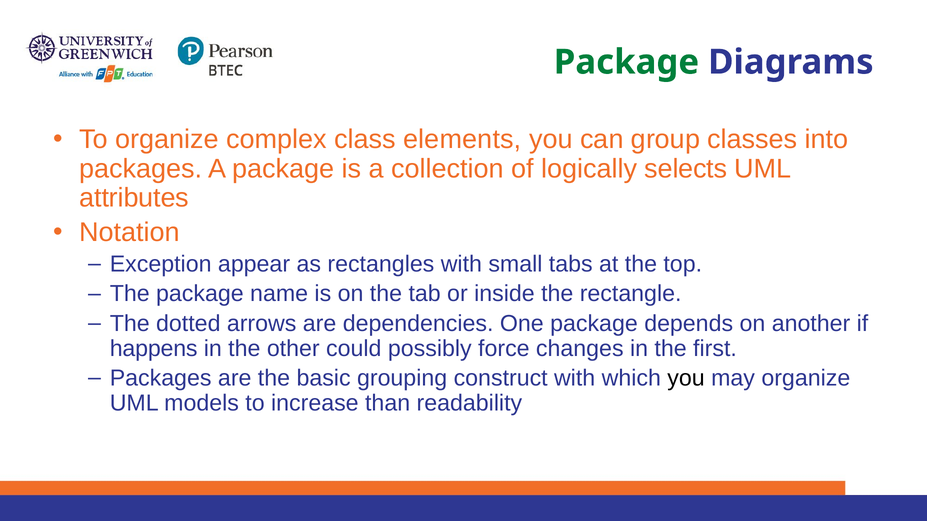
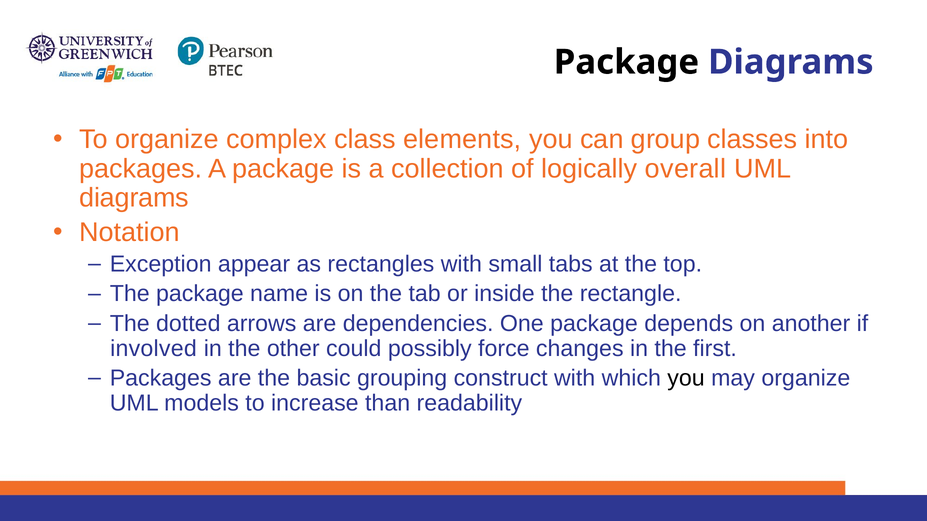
Package colour: green -> black (626, 62)
selects: selects -> overall (686, 169)
attributes: attributes -> diagrams (134, 198)
happens: happens -> involved (153, 349)
